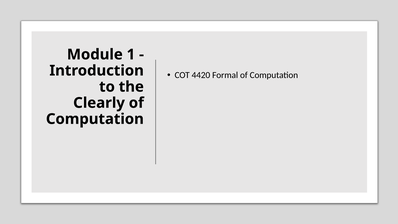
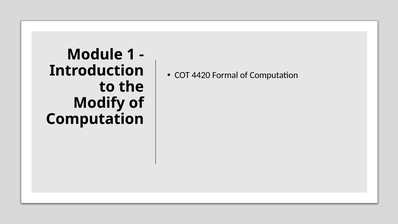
Clearly: Clearly -> Modify (99, 103)
